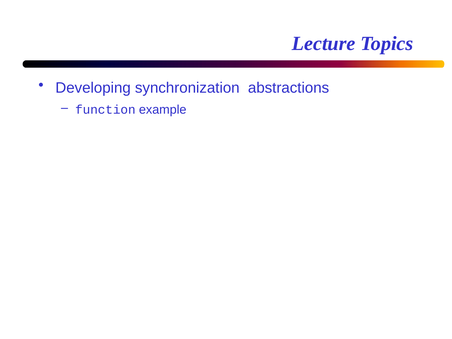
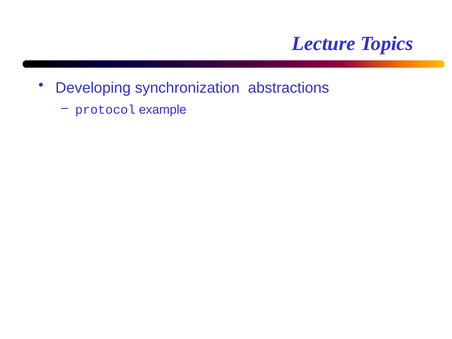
function: function -> protocol (105, 110)
